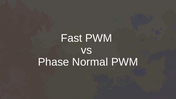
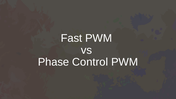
Normal: Normal -> Control (90, 62)
